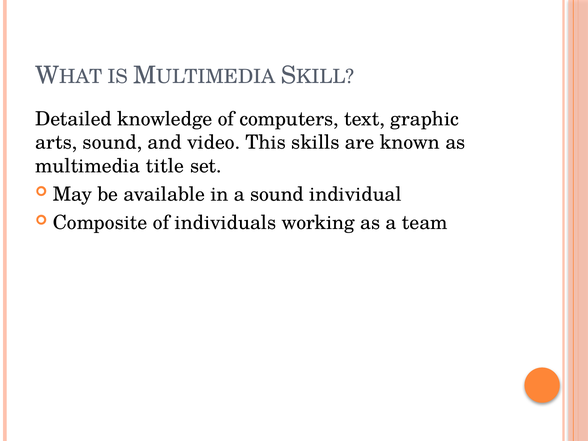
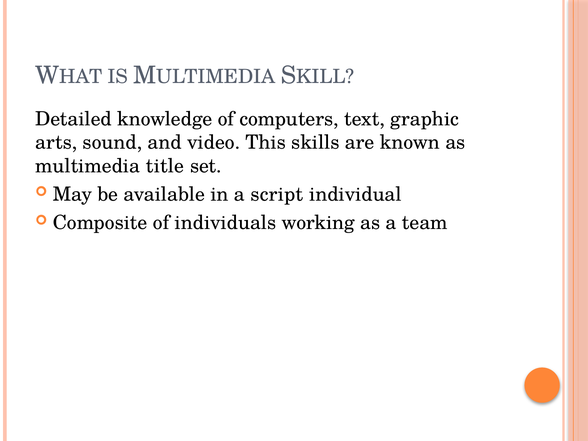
a sound: sound -> script (277, 194)
